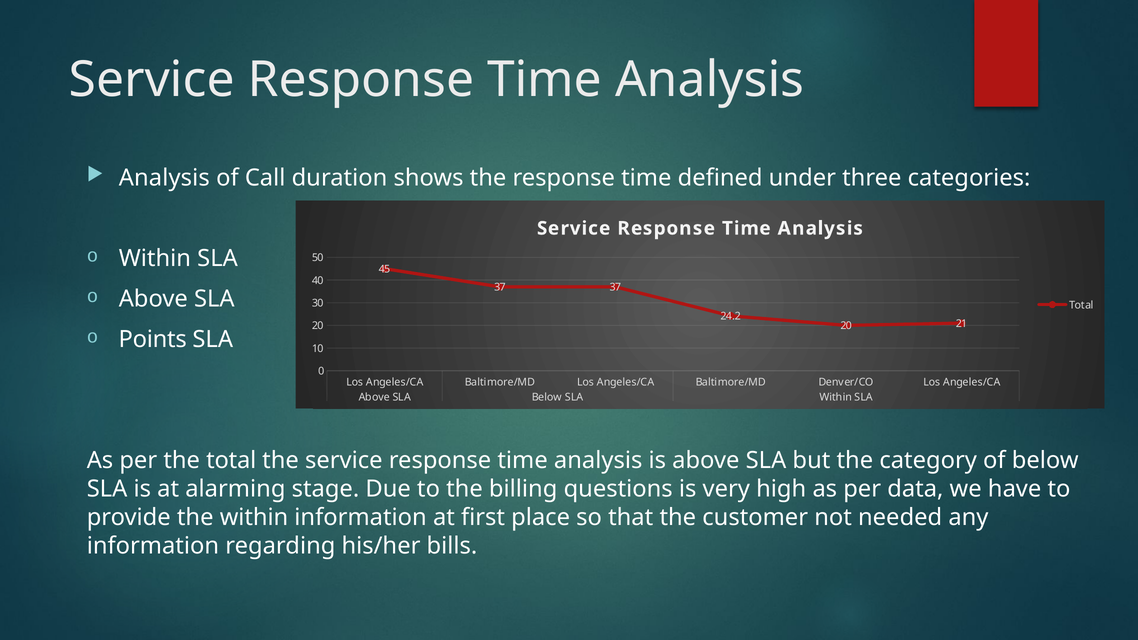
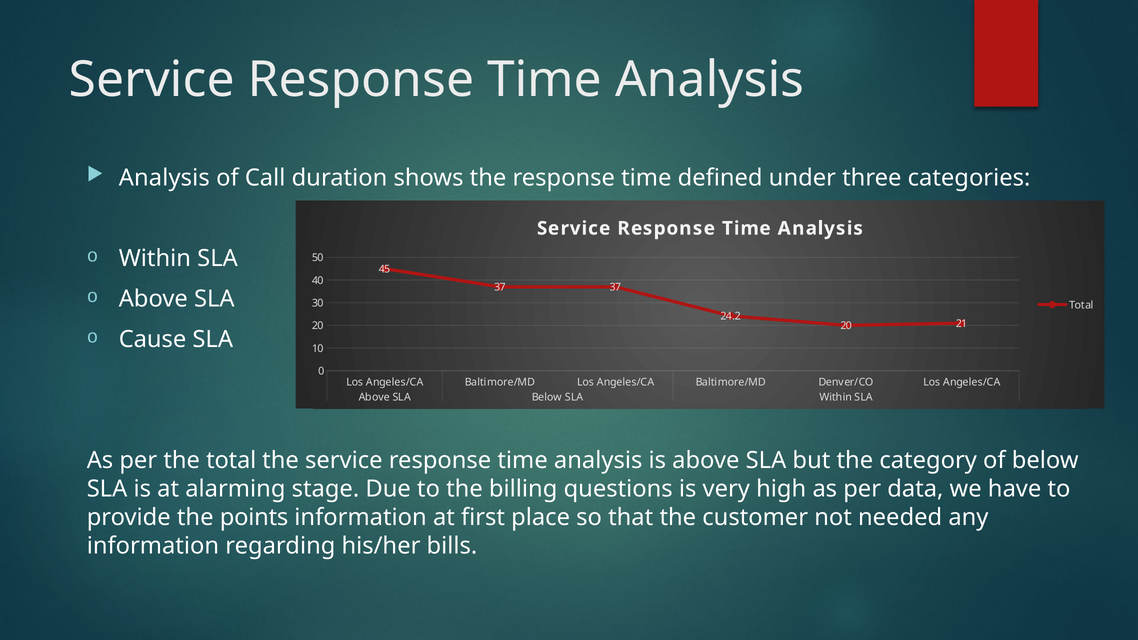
Points: Points -> Cause (153, 339)
the within: within -> points (254, 517)
